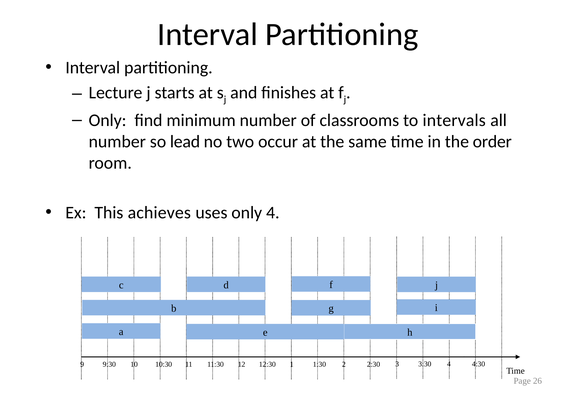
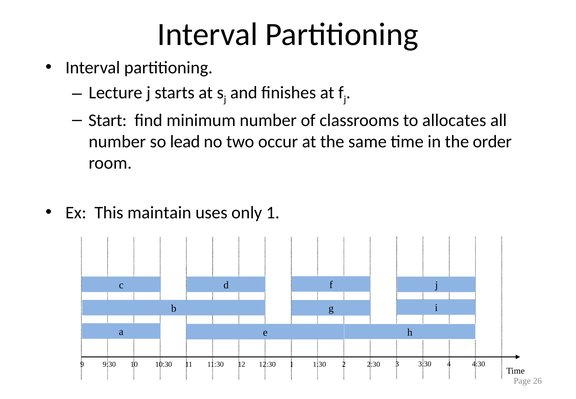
Only: Only -> Start (108, 120)
intervals: intervals -> allocates (454, 120)
achieves: achieves -> maintain (159, 212)
only 4: 4 -> 1 (273, 212)
